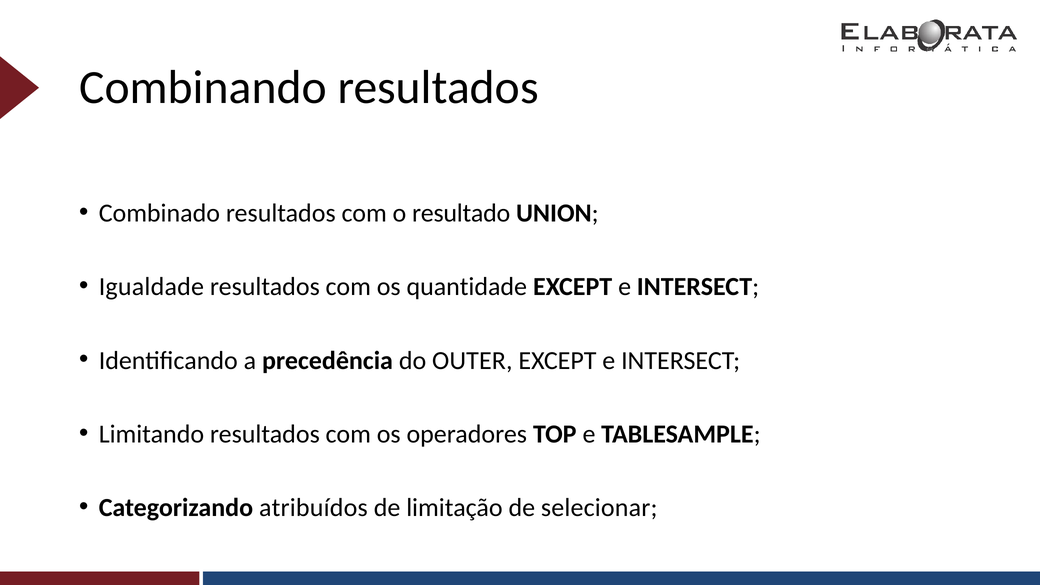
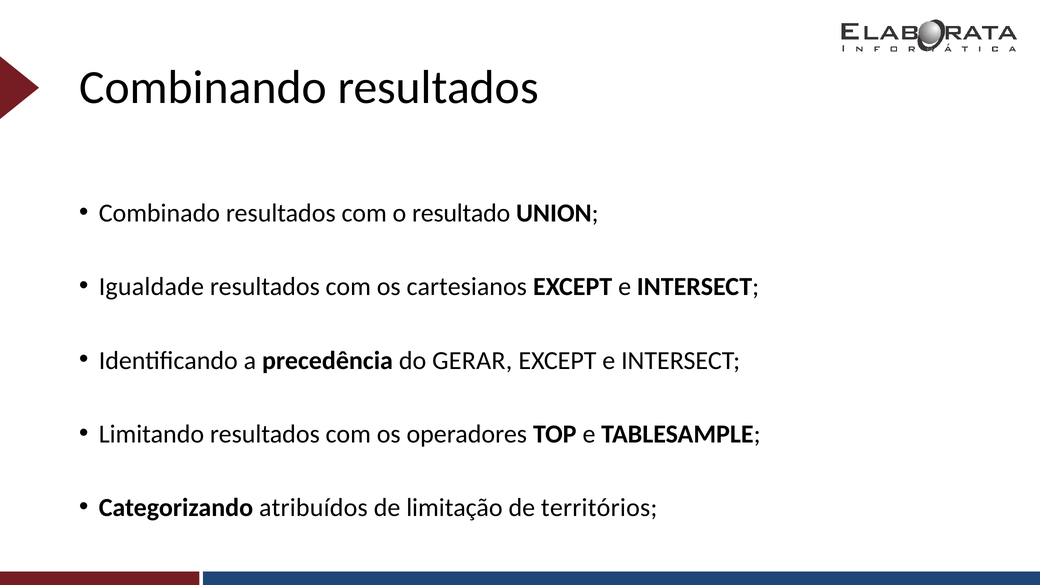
quantidade: quantidade -> cartesianos (467, 287)
OUTER: OUTER -> GERAR (472, 360)
selecionar: selecionar -> territórios (599, 508)
